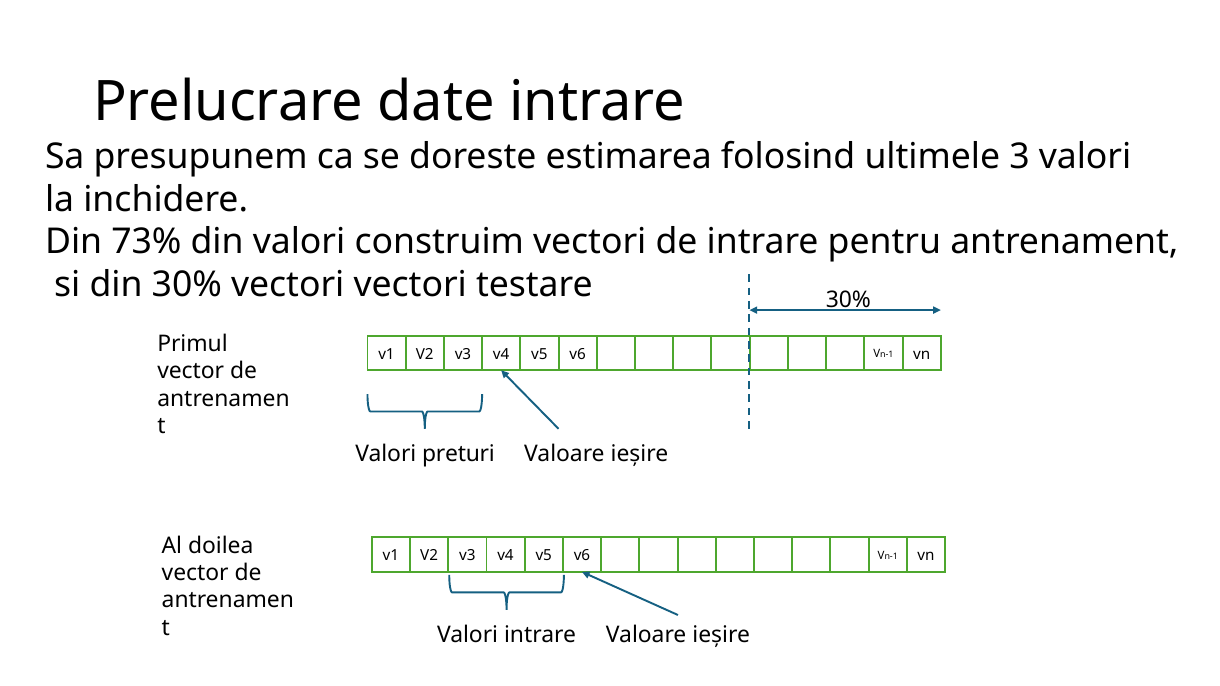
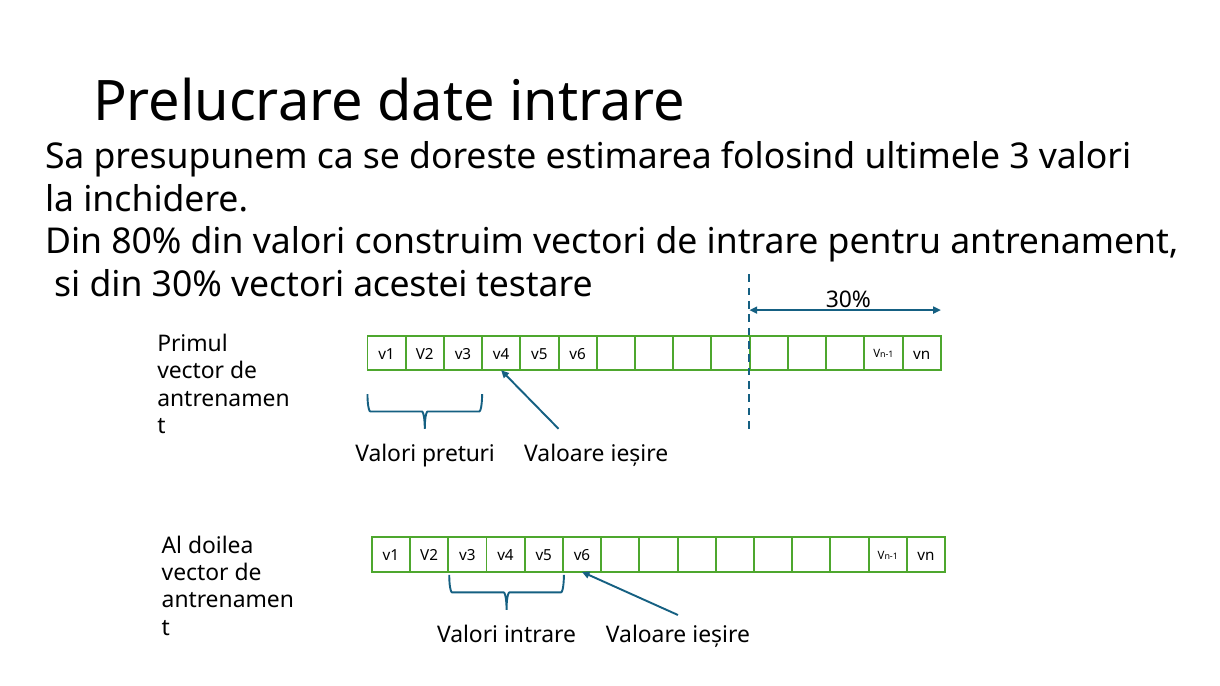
73%: 73% -> 80% (146, 242)
vectori vectori: vectori -> acestei (410, 285)
